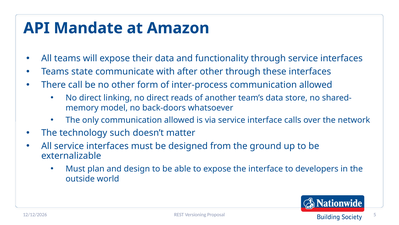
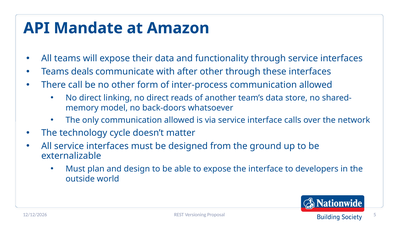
state: state -> deals (82, 71)
such: such -> cycle (120, 132)
